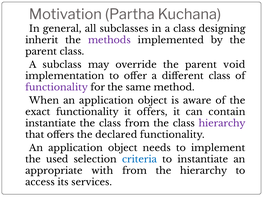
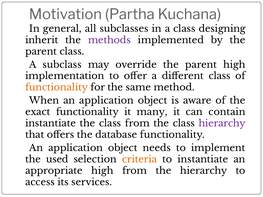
parent void: void -> high (234, 65)
functionality colour: purple -> orange (57, 88)
it offers: offers -> many (152, 112)
declared: declared -> database (116, 135)
criteria colour: blue -> orange (140, 160)
appropriate with: with -> high (102, 171)
